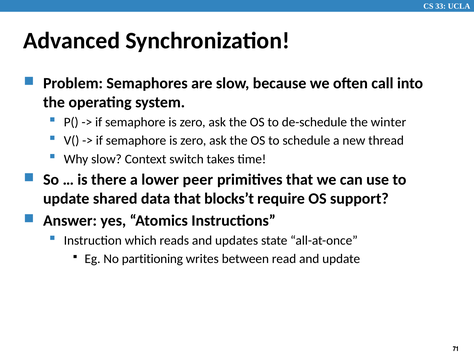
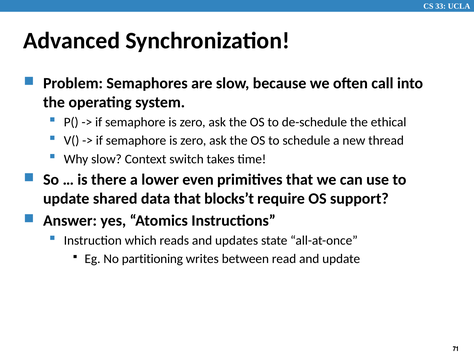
winter: winter -> ethical (389, 122)
peer: peer -> even (198, 180)
